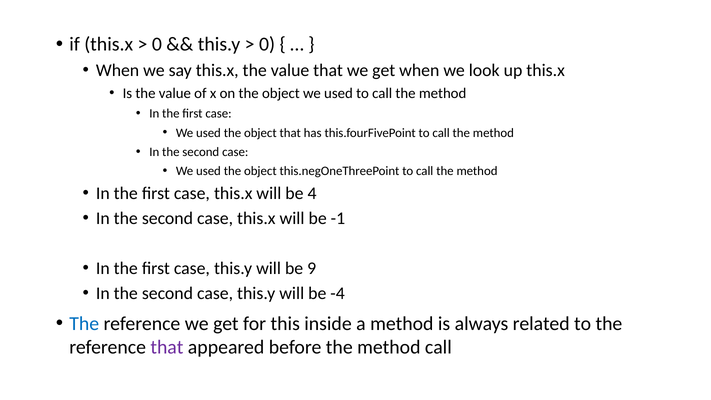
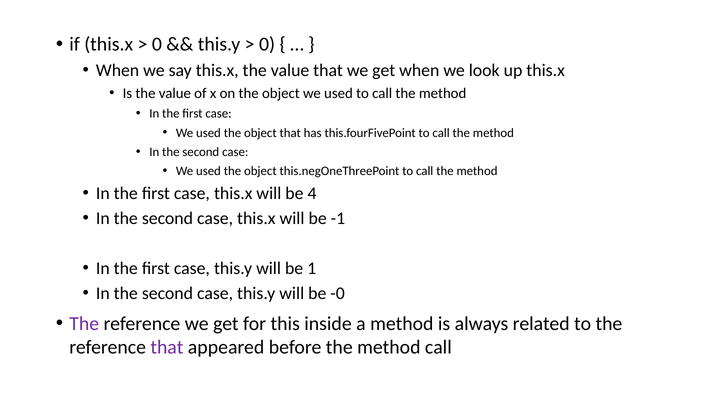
9: 9 -> 1 (312, 269)
-4: -4 -> -0 (338, 294)
The colour: blue -> purple (84, 324)
